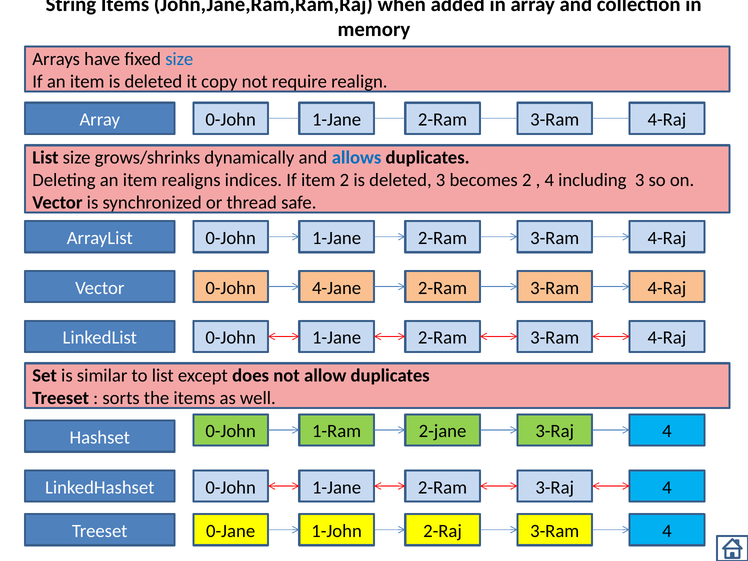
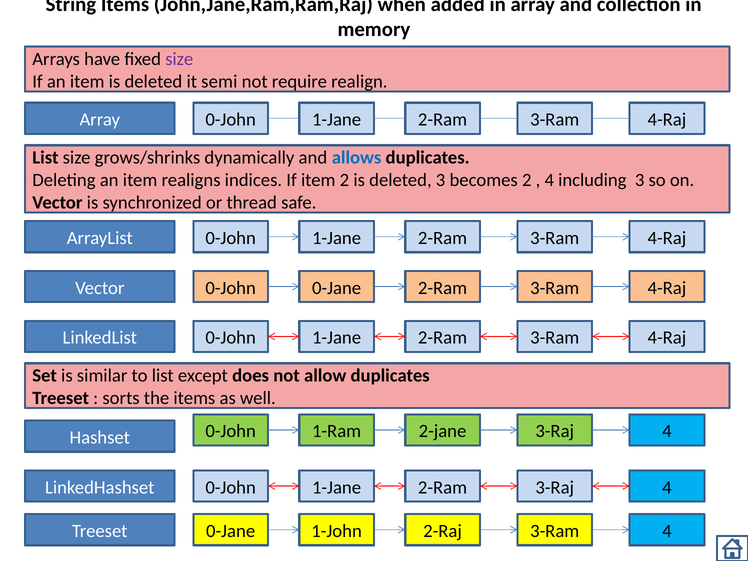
size colour: blue -> purple (179, 59)
copy: copy -> semi (219, 82)
0-John 4-Jane: 4-Jane -> 0-Jane (337, 288)
